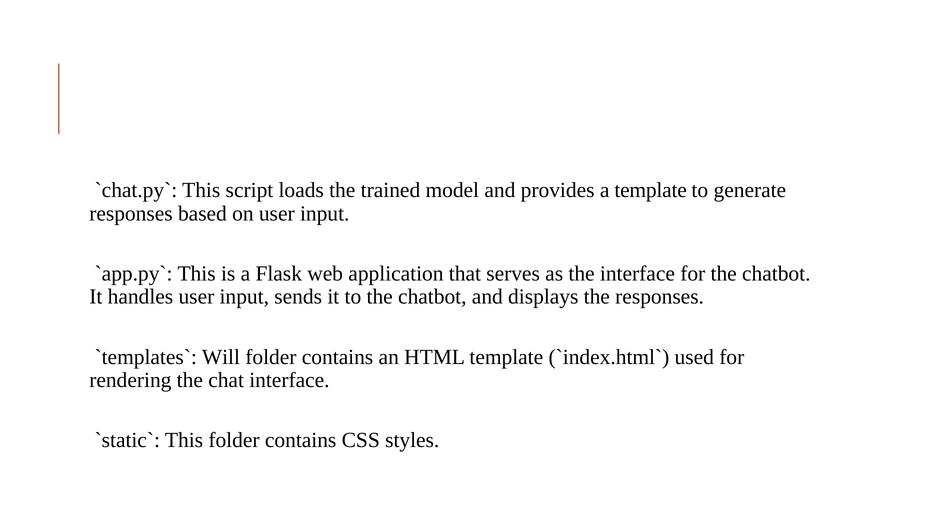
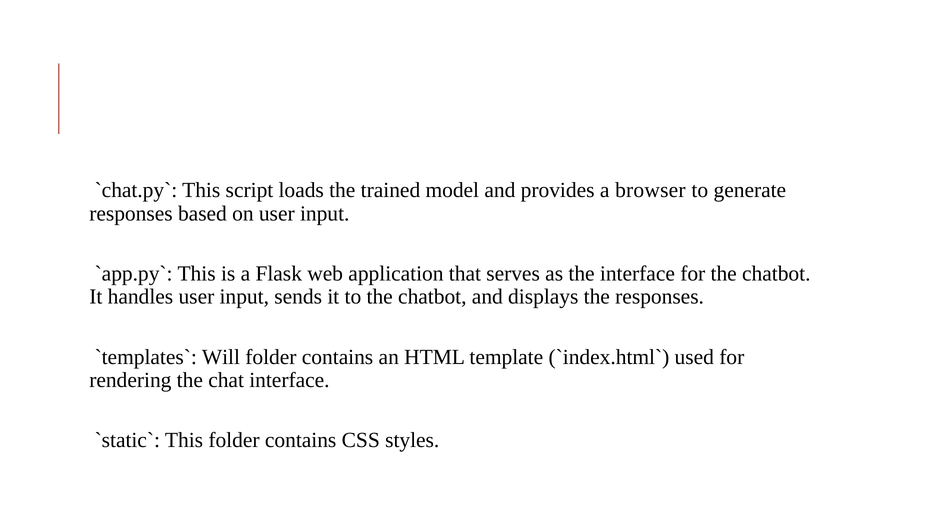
a template: template -> browser (650, 190)
